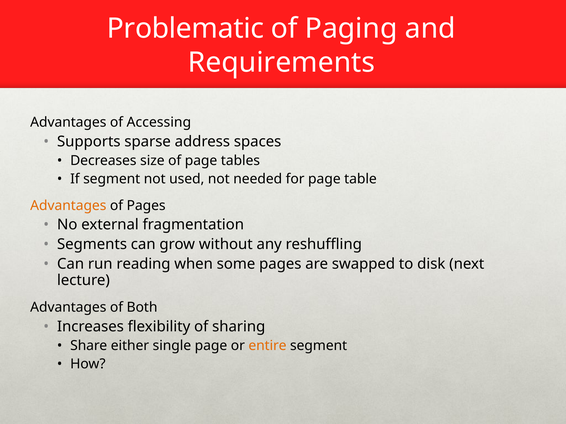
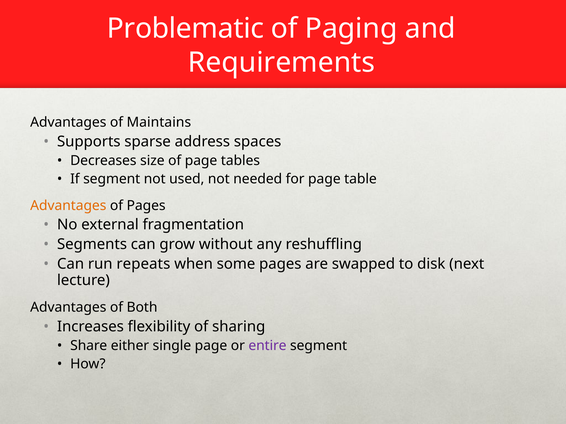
Accessing: Accessing -> Maintains (159, 123)
reading: reading -> repeats (143, 264)
entire colour: orange -> purple (267, 346)
